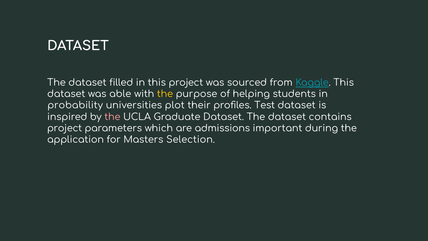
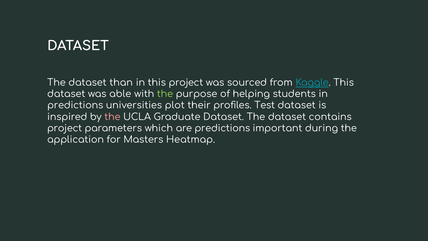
filled: filled -> than (121, 83)
the colour: yellow -> light green (165, 94)
probability: probability -> predictions (75, 105)
are admissions: admissions -> predictions (222, 128)
Selection: Selection -> Heatmap (191, 140)
